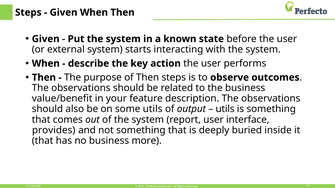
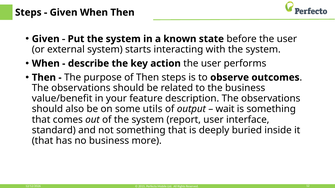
utils: utils -> wait (225, 109)
provides: provides -> standard (54, 130)
